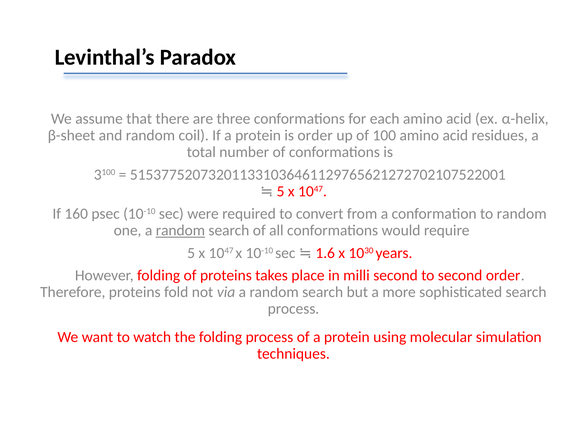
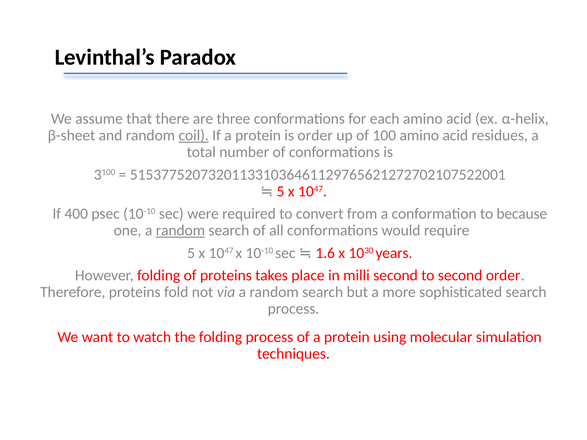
coil underline: none -> present (194, 136)
160: 160 -> 400 (76, 214)
to random: random -> because (522, 214)
